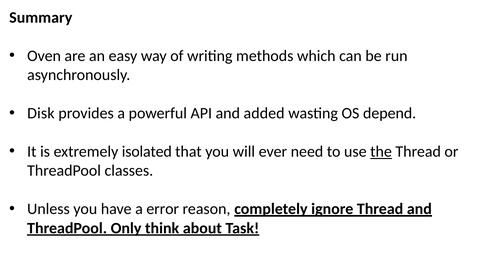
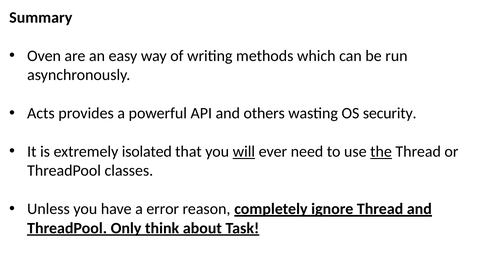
Disk: Disk -> Acts (41, 113)
added: added -> others (264, 113)
depend: depend -> security (390, 113)
will underline: none -> present (244, 151)
